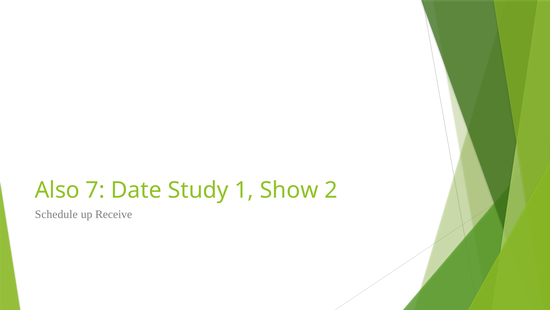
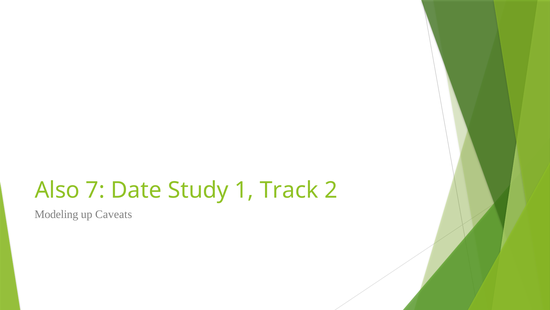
Show: Show -> Track (289, 190)
Schedule: Schedule -> Modeling (56, 214)
Receive: Receive -> Caveats (114, 214)
